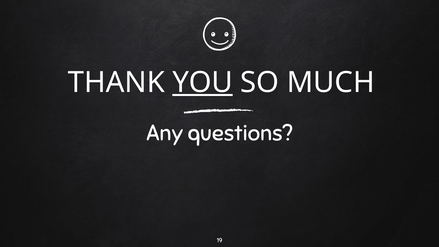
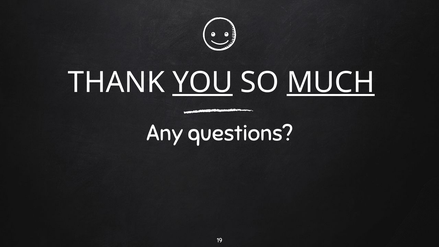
MUCH underline: none -> present (331, 82)
